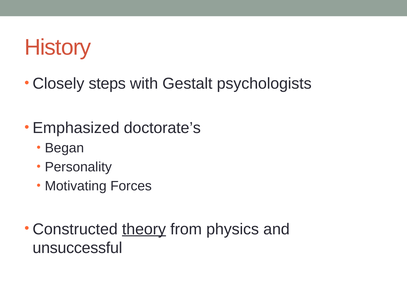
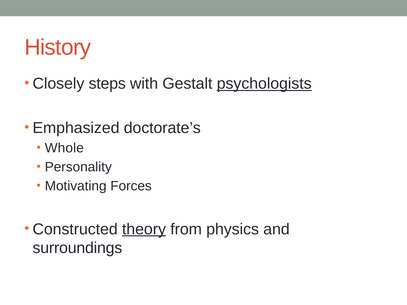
psychologists underline: none -> present (264, 84)
Began: Began -> Whole (64, 148)
unsuccessful: unsuccessful -> surroundings (77, 248)
